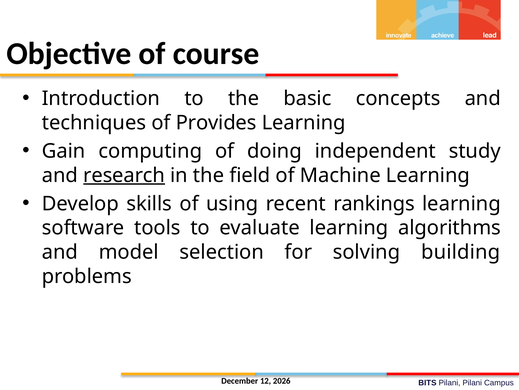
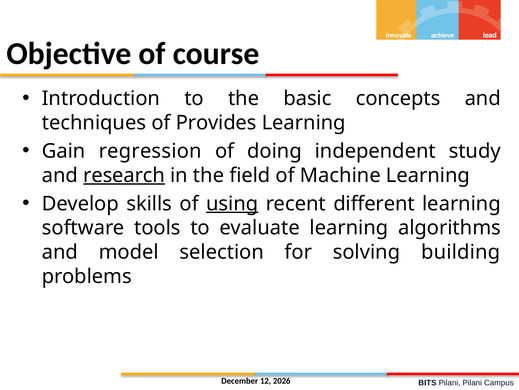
computing: computing -> regression (150, 151)
using underline: none -> present (232, 203)
rankings: rankings -> different (374, 203)
